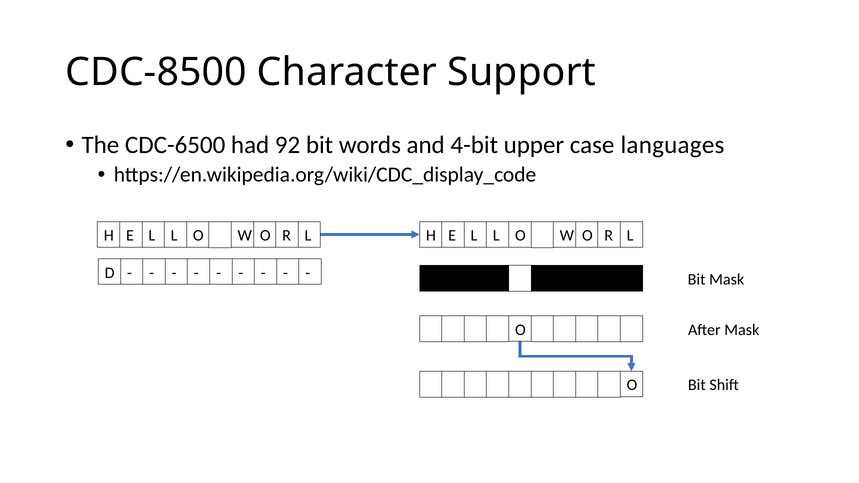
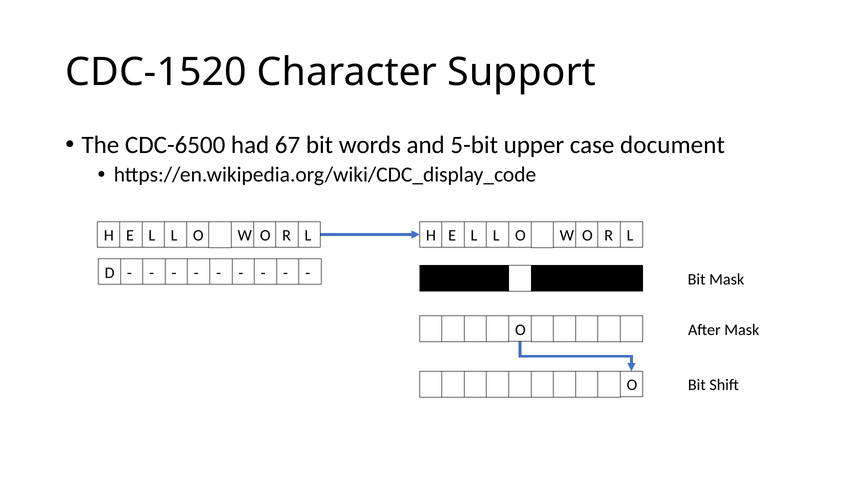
CDC-8500: CDC-8500 -> CDC-1520 (156, 72)
92: 92 -> 67 (288, 145)
4-bit: 4-bit -> 5-bit (474, 145)
languages: languages -> document (673, 145)
